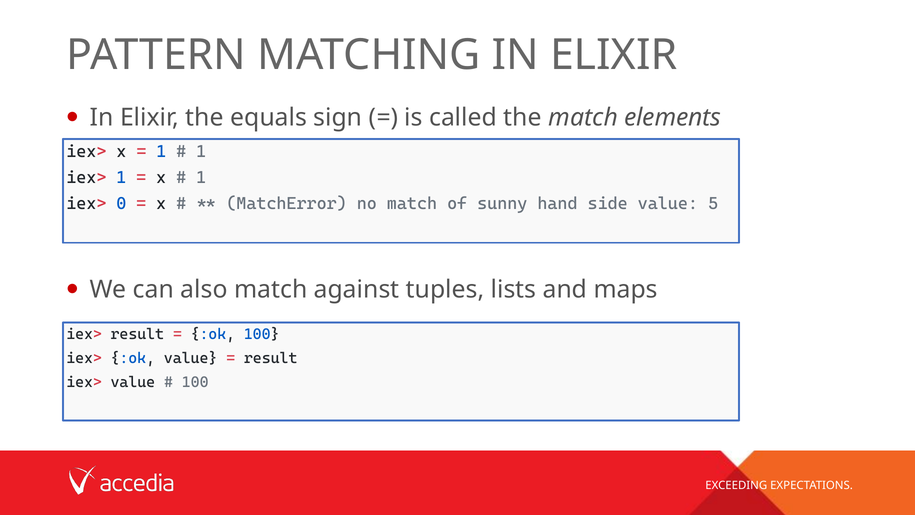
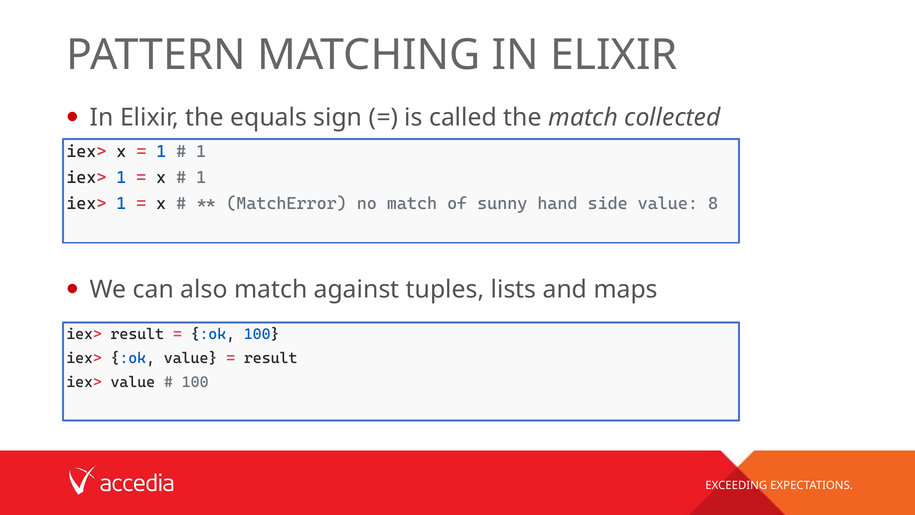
elements: elements -> collected (672, 118)
0: 0 -> 1 (121, 204)
5: 5 -> 8 (713, 204)
